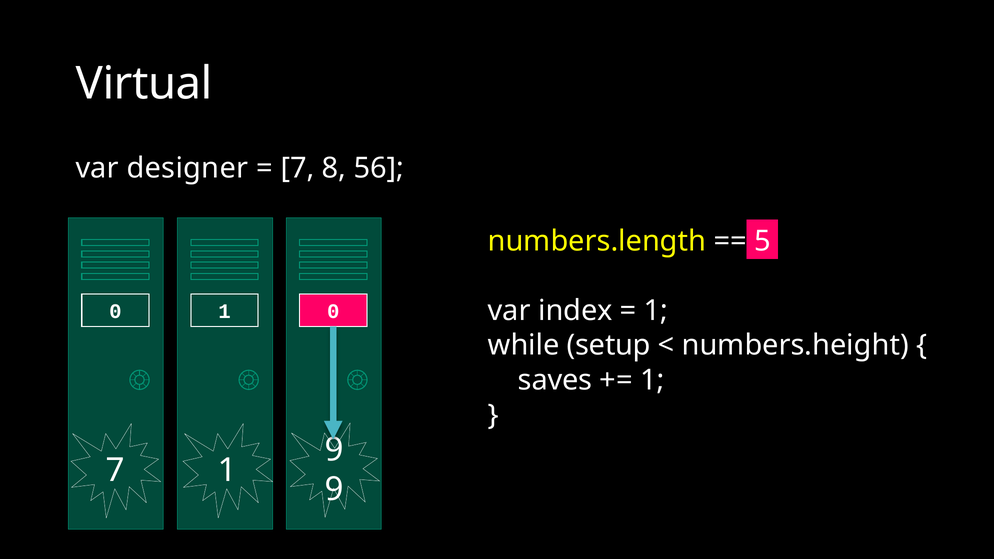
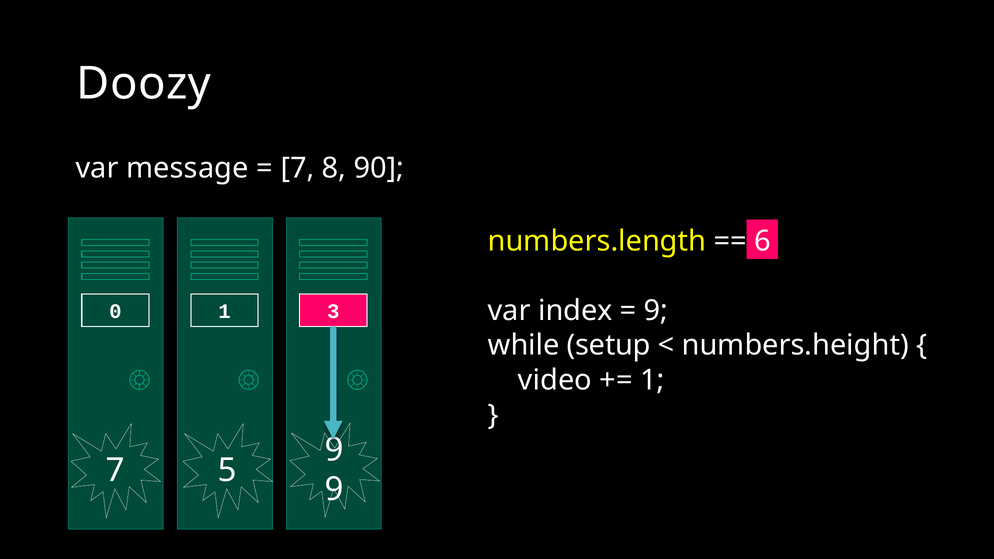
Virtual: Virtual -> Doozy (144, 83)
designer: designer -> message (187, 168)
56: 56 -> 90 (379, 168)
5: 5 -> 6 (762, 241)
1: 1 -> 9 (656, 311)
1 0: 0 -> 3 (333, 312)
saves: saves -> video (555, 380)
7 1: 1 -> 5 (227, 470)
